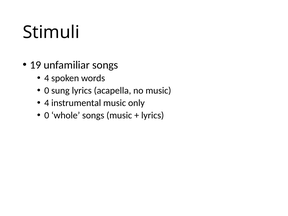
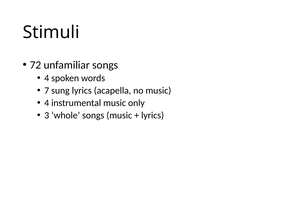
19: 19 -> 72 (36, 65)
0: 0 -> 7 (47, 91)
0: 0 -> 3 (47, 115)
